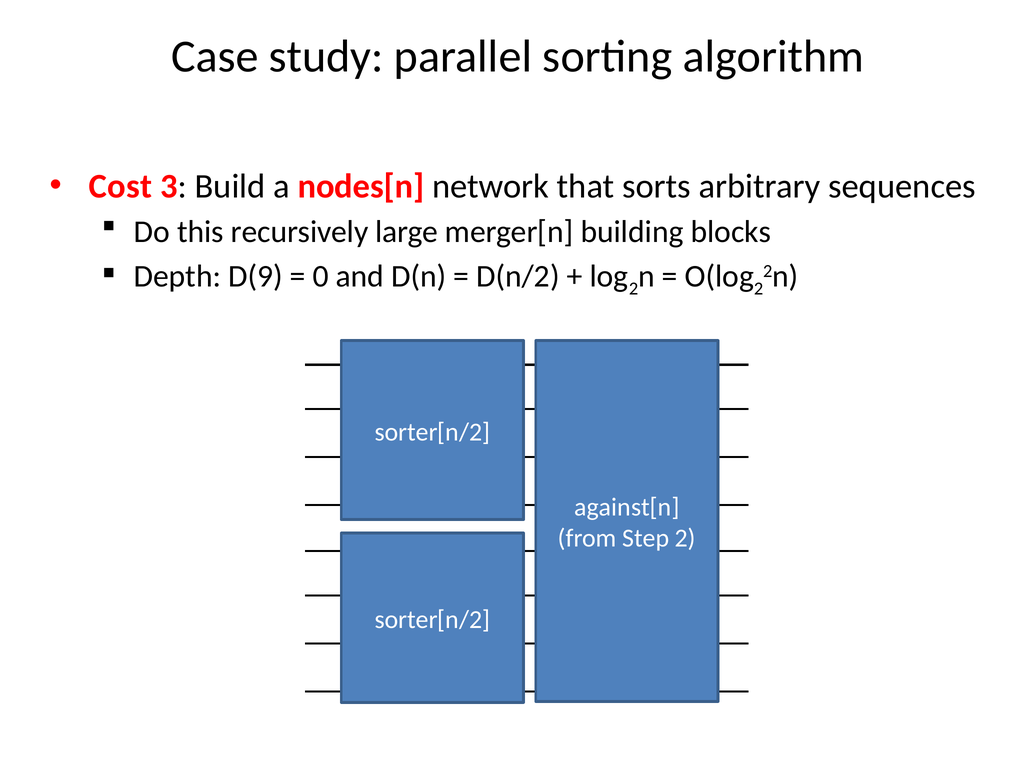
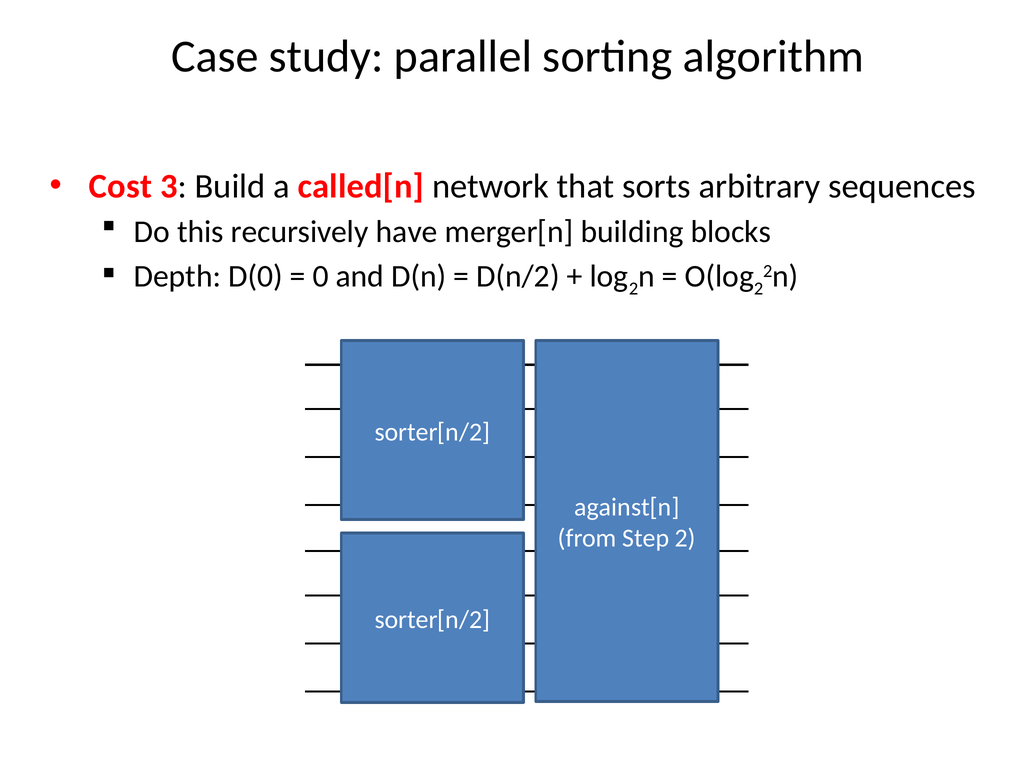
nodes[n: nodes[n -> called[n (361, 186)
large: large -> have (407, 232)
D(9: D(9 -> D(0 (255, 276)
